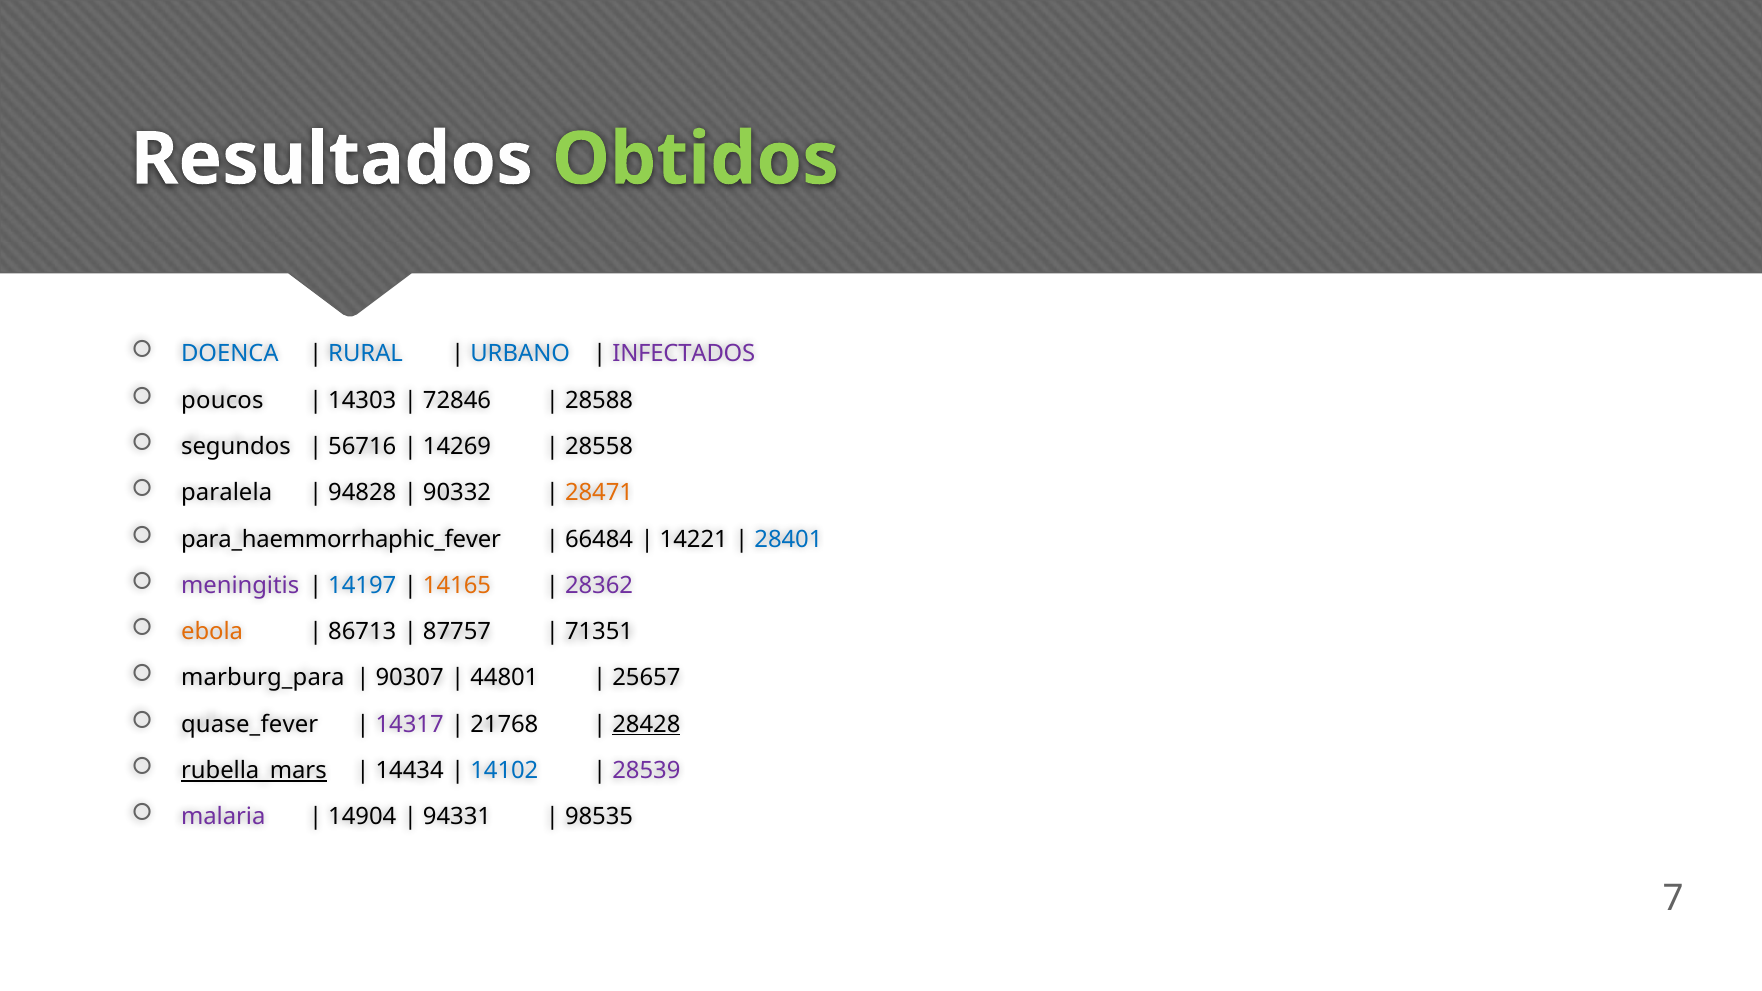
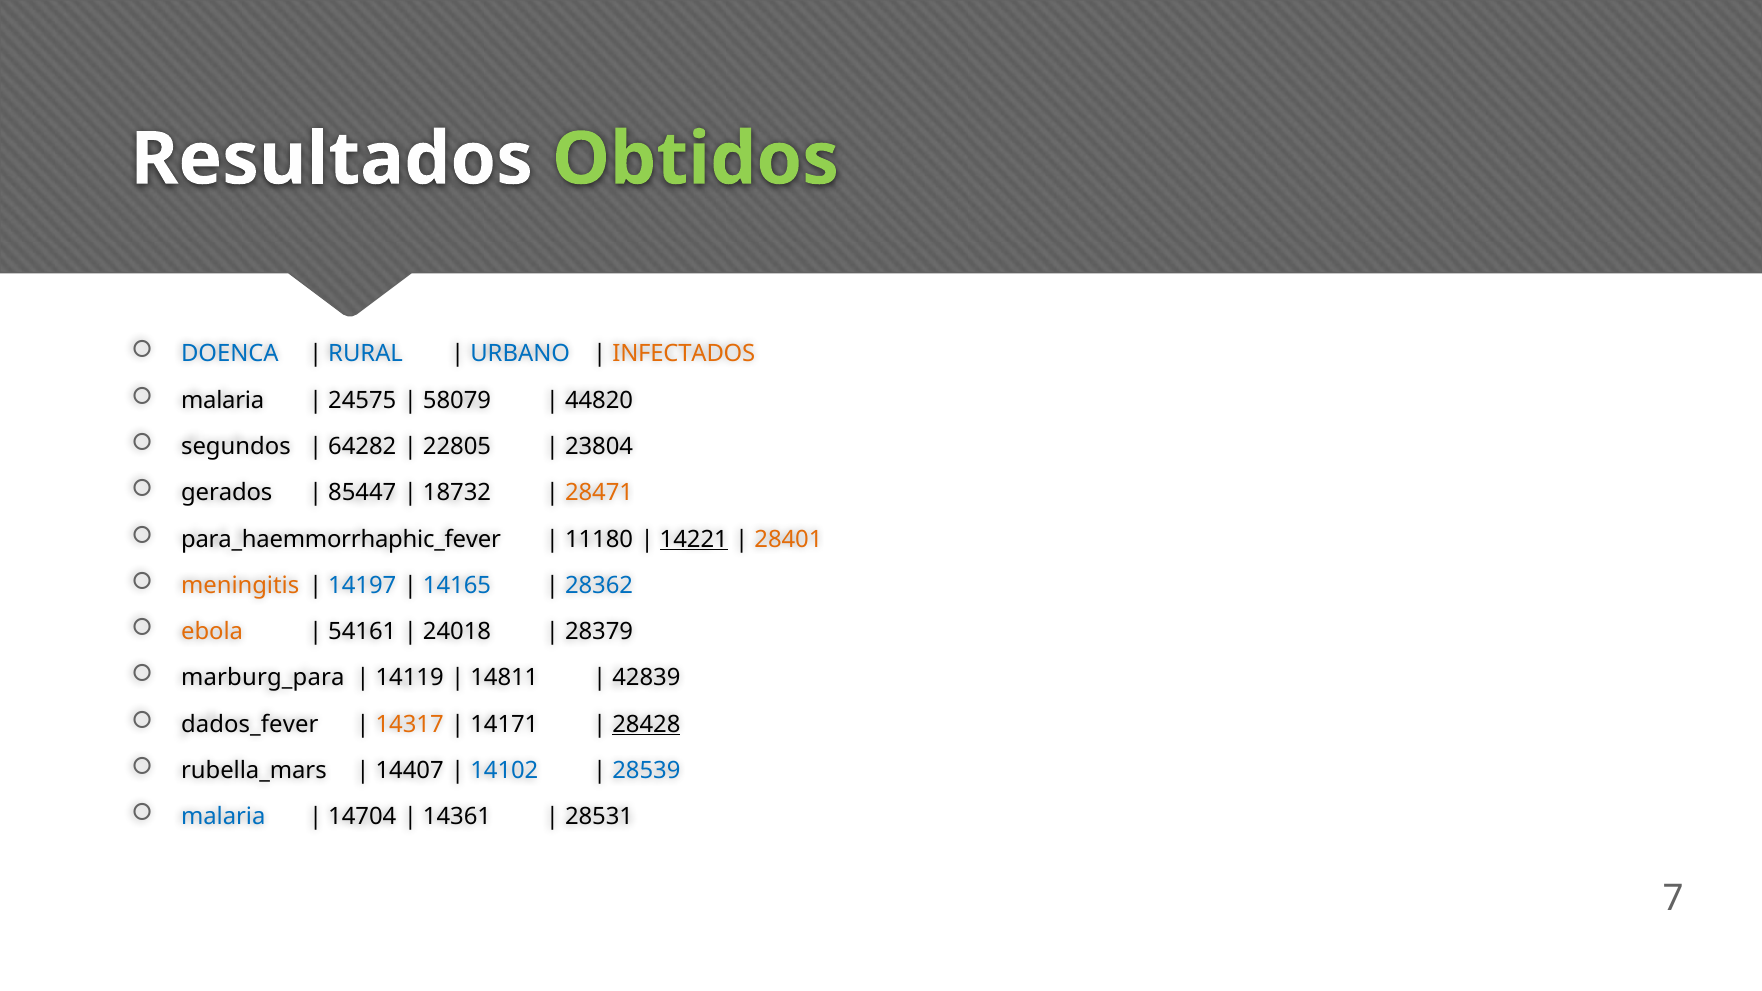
INFECTADOS colour: purple -> orange (684, 354)
poucos: poucos -> malaria (223, 400)
14303: 14303 -> 24575 (362, 400)
72846: 72846 -> 58079 (457, 400)
28588: 28588 -> 44820 (599, 400)
56716: 56716 -> 64282 (362, 447)
14269: 14269 -> 22805 (457, 447)
28558: 28558 -> 23804 (599, 447)
paralela: paralela -> gerados (227, 493)
94828: 94828 -> 85447 (362, 493)
90332: 90332 -> 18732 (457, 493)
66484: 66484 -> 11180 (599, 539)
14221 underline: none -> present (694, 539)
28401 colour: blue -> orange (788, 539)
meningitis colour: purple -> orange (240, 586)
14165 colour: orange -> blue (457, 586)
28362 colour: purple -> blue (599, 586)
86713: 86713 -> 54161 (362, 632)
87757: 87757 -> 24018 (457, 632)
71351: 71351 -> 28379 (599, 632)
90307: 90307 -> 14119 (410, 678)
44801: 44801 -> 14811 (504, 678)
25657: 25657 -> 42839 (646, 678)
quase_fever: quase_fever -> dados_fever (250, 724)
14317 colour: purple -> orange (410, 724)
21768: 21768 -> 14171 (504, 724)
rubella_mars underline: present -> none (254, 771)
14434: 14434 -> 14407 (410, 771)
28539 colour: purple -> blue (646, 771)
malaria colour: purple -> blue (223, 817)
14904: 14904 -> 14704 (362, 817)
94331: 94331 -> 14361 (457, 817)
98535: 98535 -> 28531 (599, 817)
